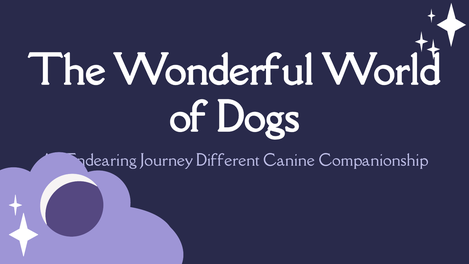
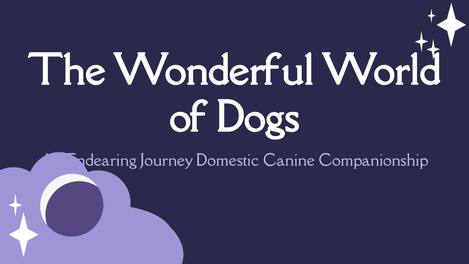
Different: Different -> Domestic (227, 161)
